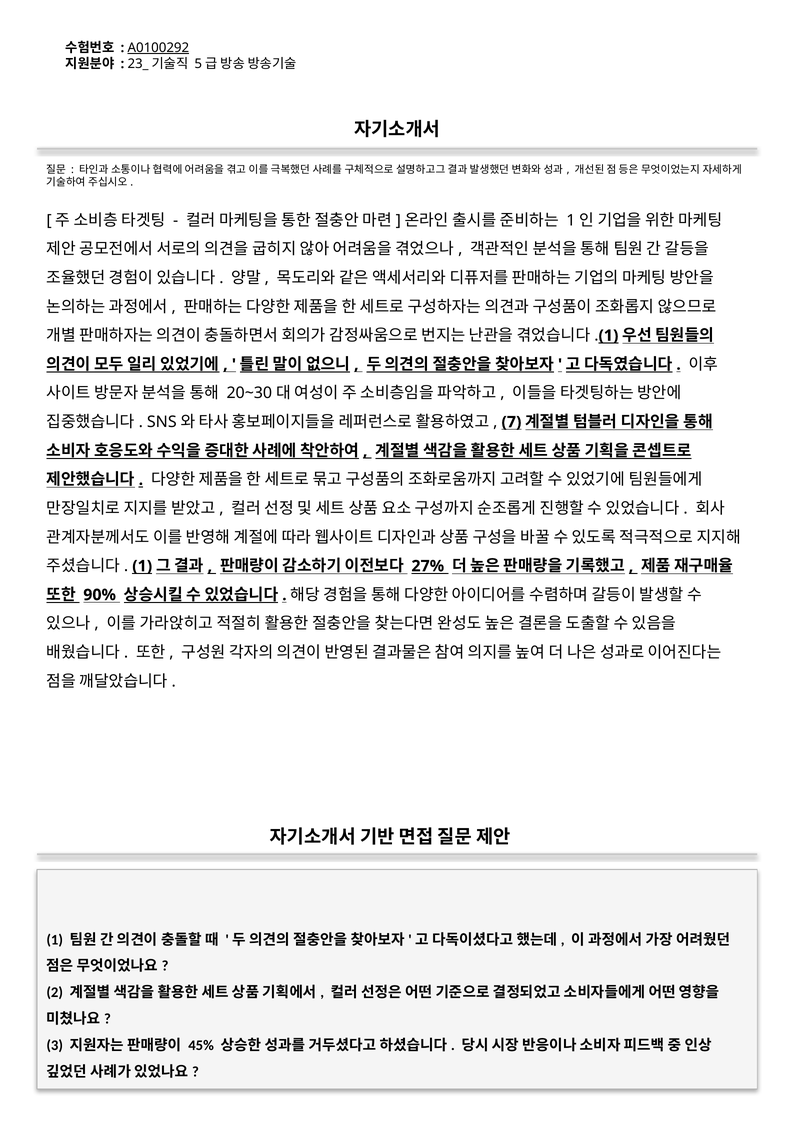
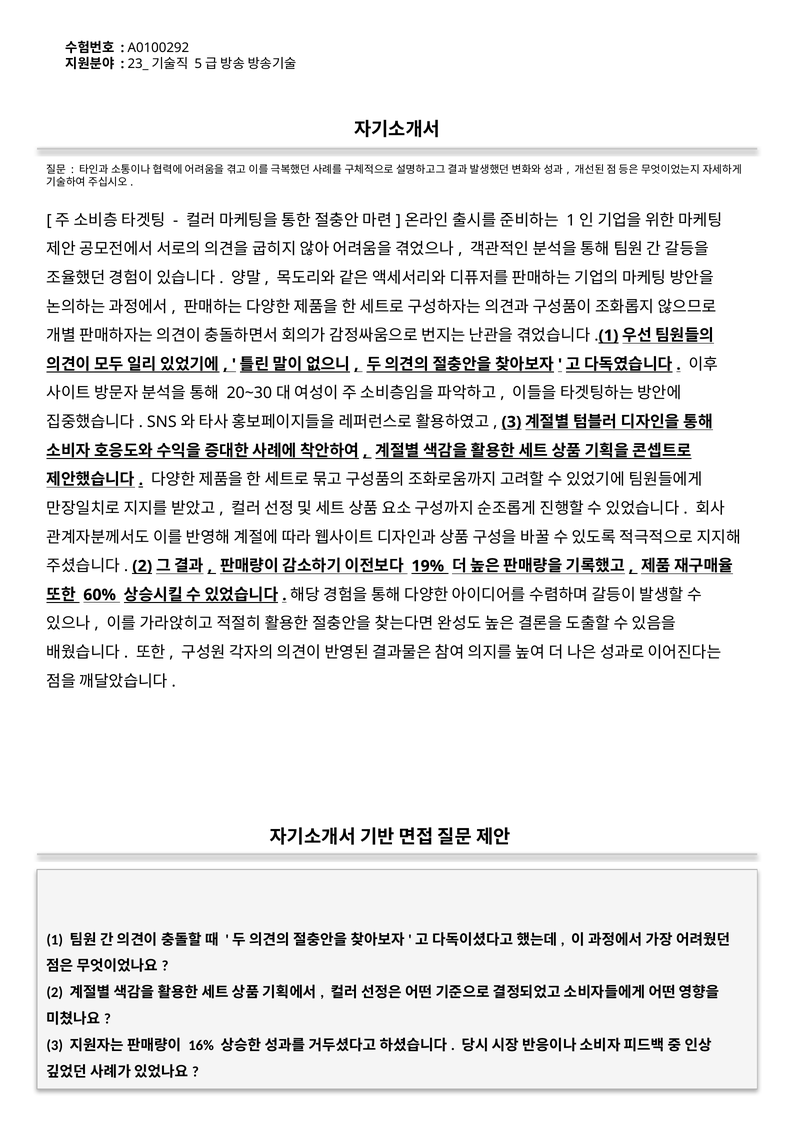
A0100292 underline: present -> none (158, 48)
7: 7 -> 3 (511, 422)
1: 1 -> 2 (142, 566)
27%: 27% -> 19% (428, 566)
90%: 90% -> 60% (100, 595)
45%: 45% -> 16% (201, 1045)
